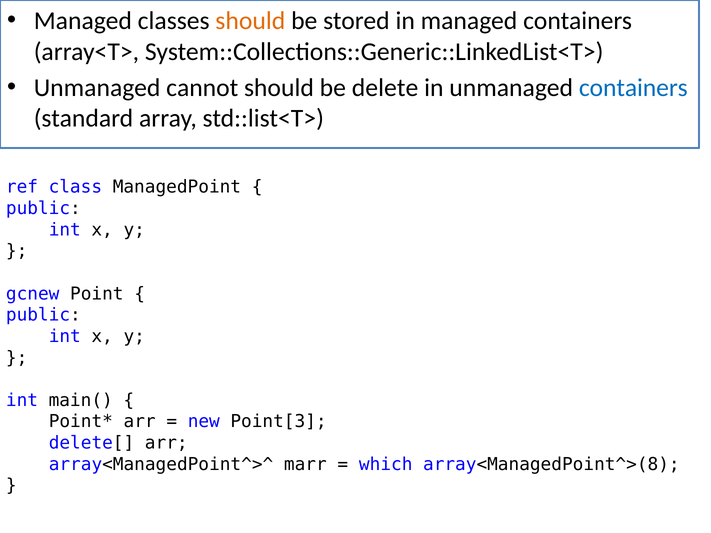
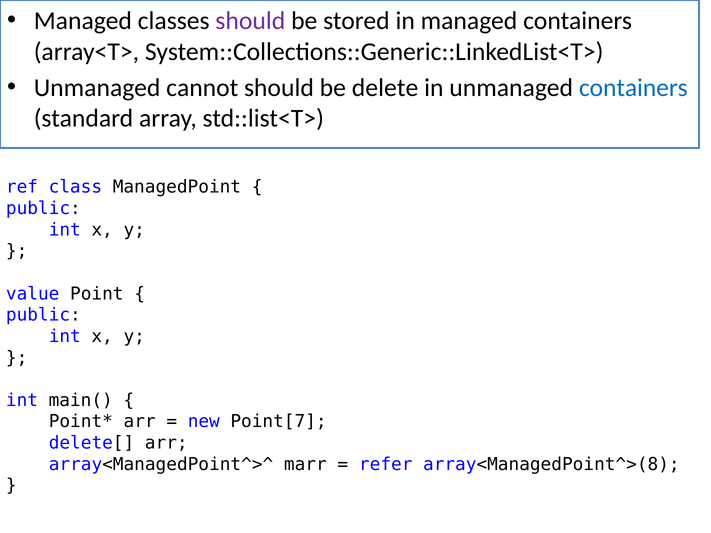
should colour: orange -> purple (250, 21)
gcnew: gcnew -> value (33, 294)
Point[3: Point[3 -> Point[7 (279, 422)
which: which -> refer (386, 464)
